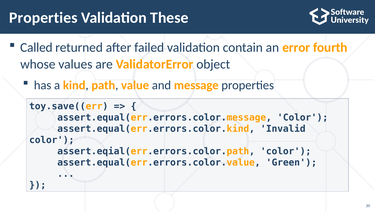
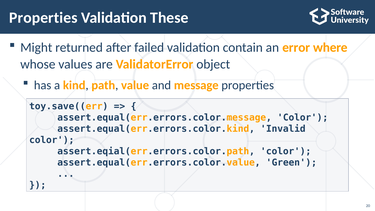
Called: Called -> Might (36, 48)
fourth: fourth -> where (330, 48)
